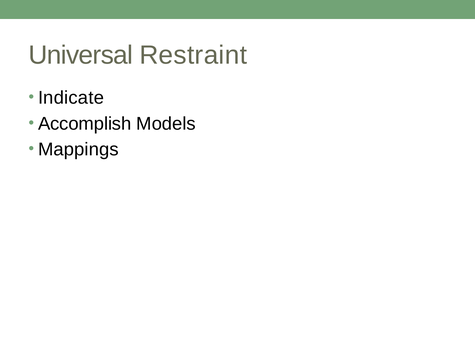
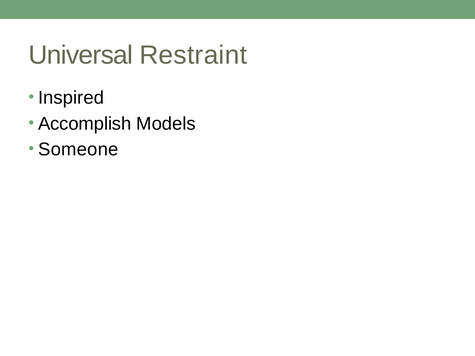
Indicate: Indicate -> Inspired (71, 98)
Mappings: Mappings -> Someone (78, 150)
